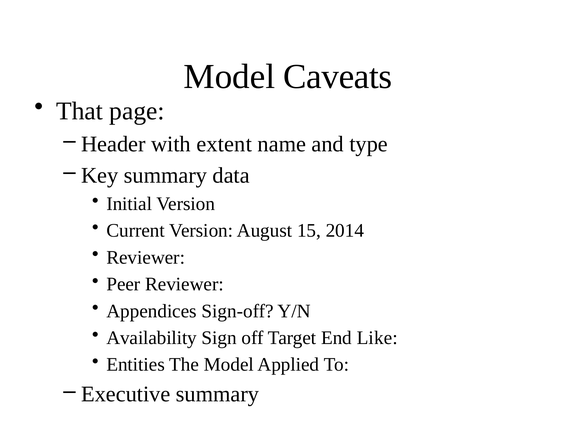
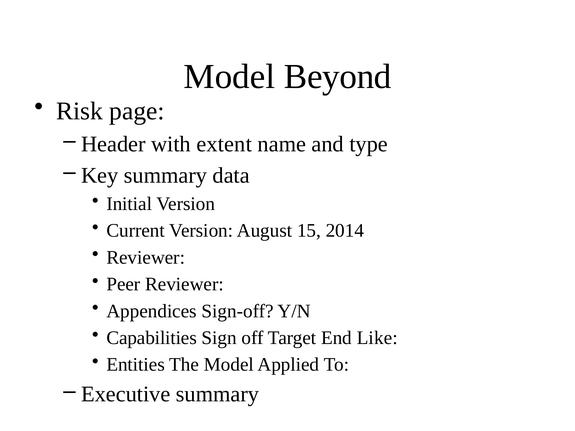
Caveats: Caveats -> Beyond (338, 77)
That: That -> Risk (79, 111)
Availability: Availability -> Capabilities (152, 338)
